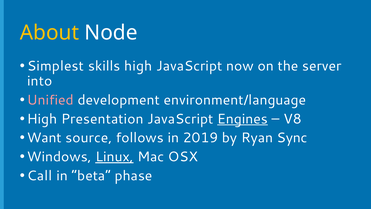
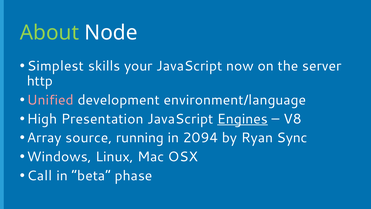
About colour: yellow -> light green (49, 33)
skills high: high -> your (138, 66)
into: into -> http (40, 81)
Want: Want -> Array (44, 138)
follows: follows -> running (140, 138)
2019: 2019 -> 2094 (201, 138)
Linux underline: present -> none (114, 157)
